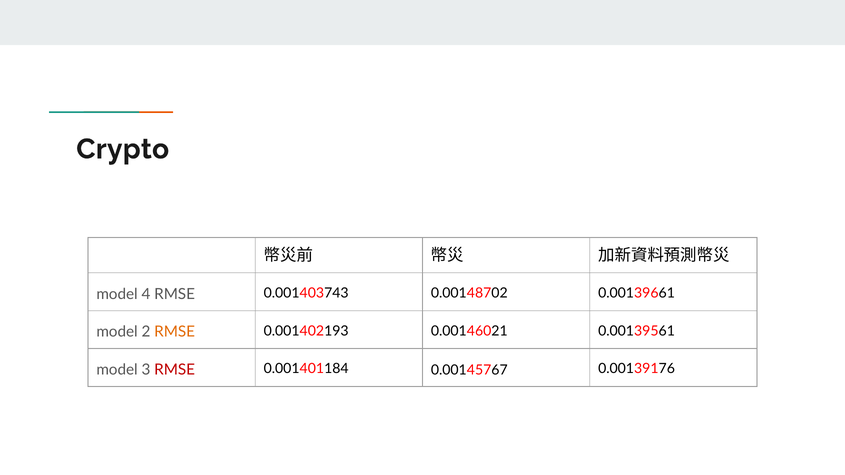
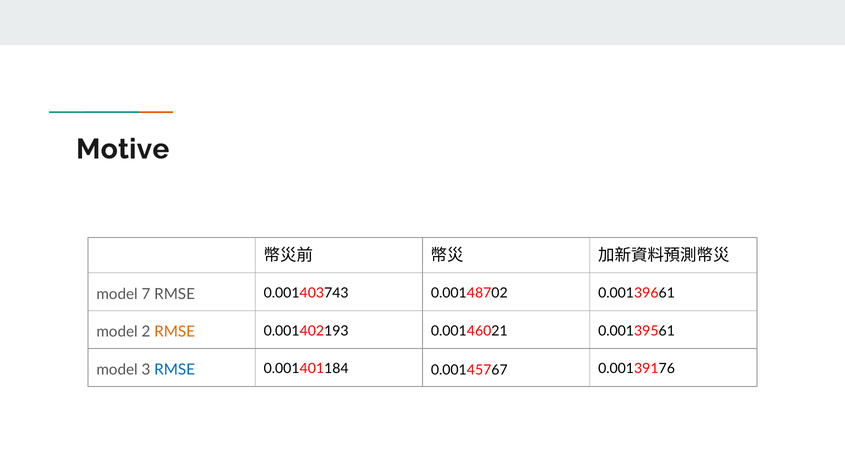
Crypto: Crypto -> Motive (123, 149)
4: 4 -> 7 (146, 294)
RMSE colour: red -> blue (175, 370)
